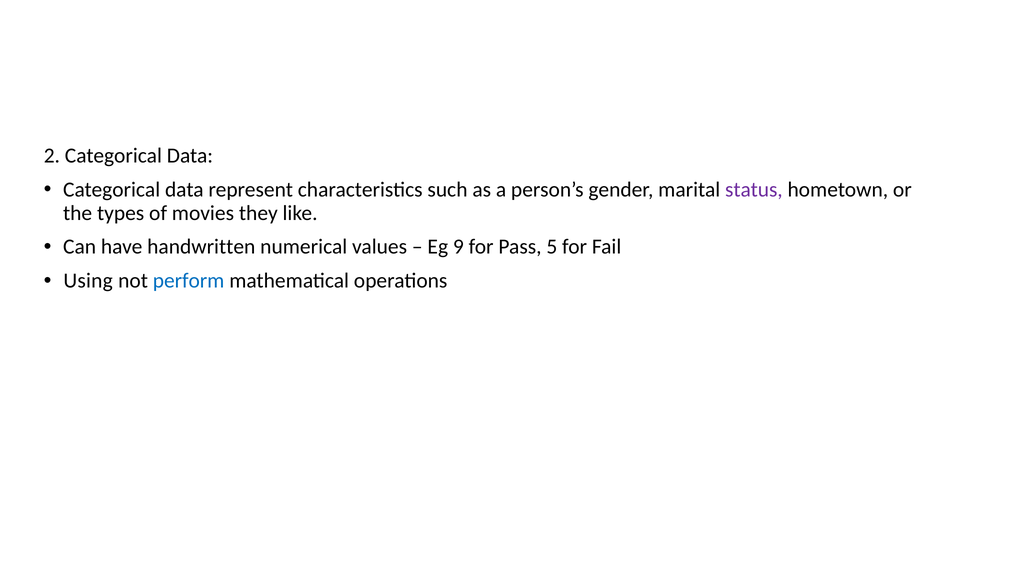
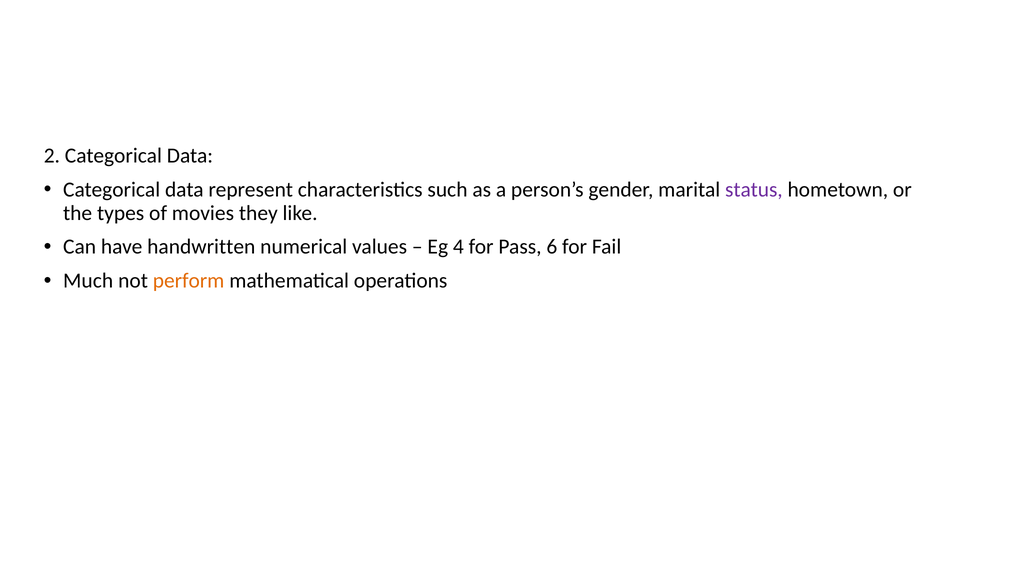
9: 9 -> 4 (458, 247)
5: 5 -> 6 (552, 247)
Using: Using -> Much (88, 281)
perform colour: blue -> orange (189, 281)
